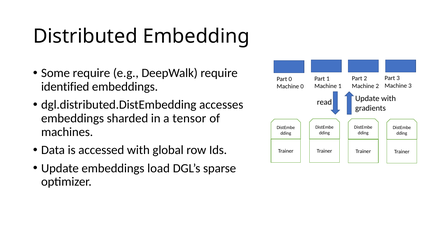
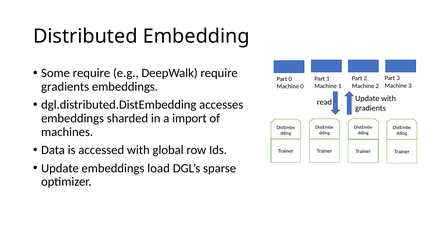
identified: identified -> gradients (65, 87)
tensor: tensor -> import (189, 119)
